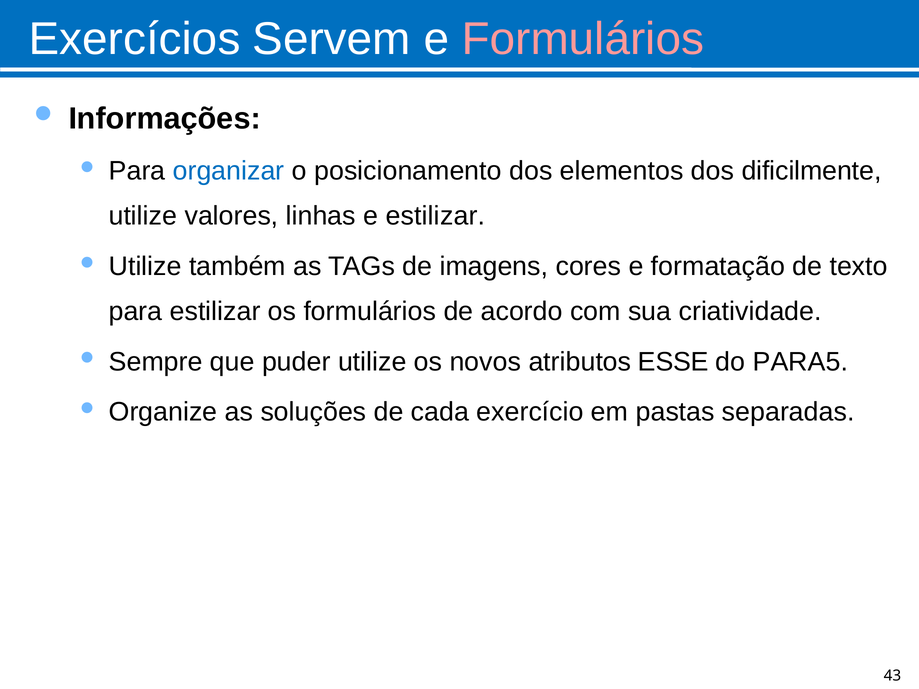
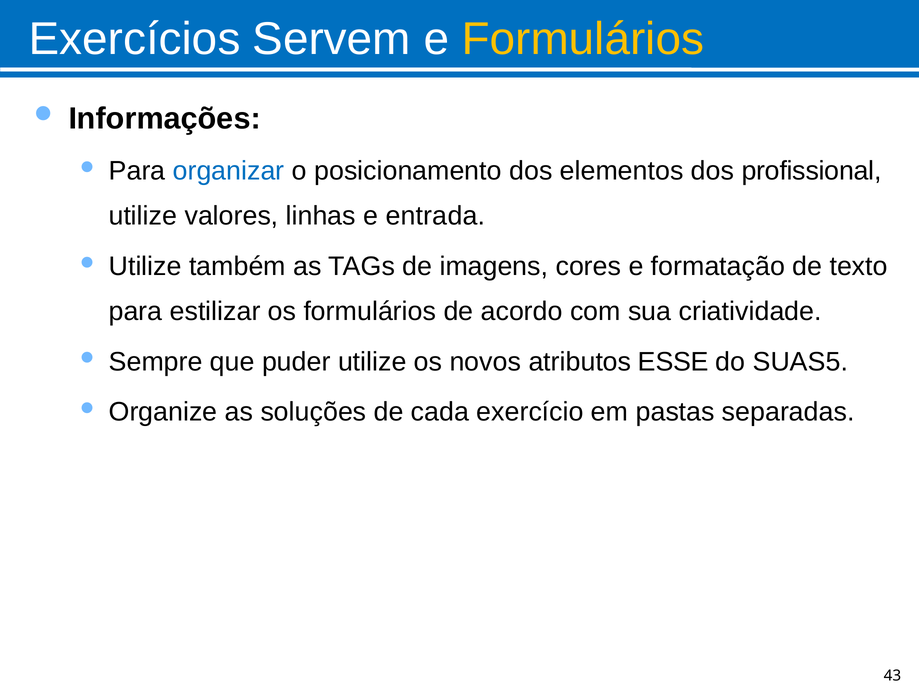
Formulários colour: pink -> yellow (583, 39)
dificilmente: dificilmente -> profissional (812, 171)
e estilizar: estilizar -> entrada (435, 216)
PARA5: PARA5 -> SUAS5 (800, 362)
